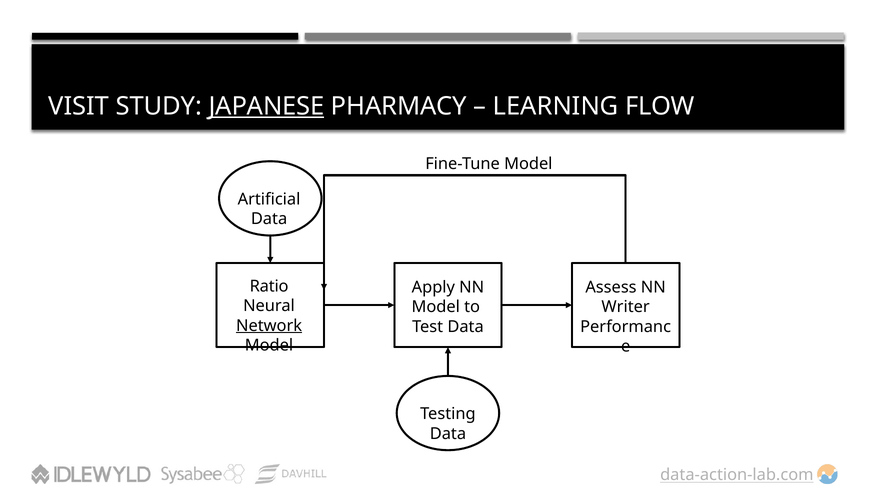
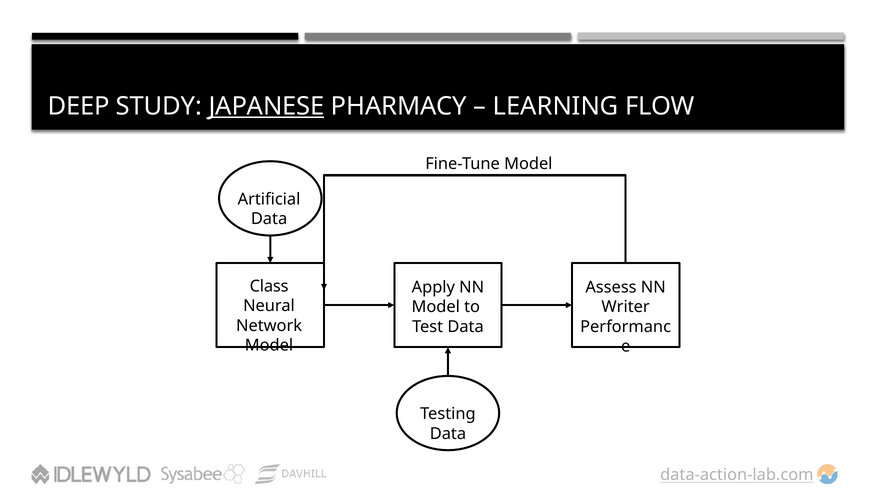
VISIT: VISIT -> DEEP (79, 106)
Ratio: Ratio -> Class (269, 286)
Network underline: present -> none (269, 325)
